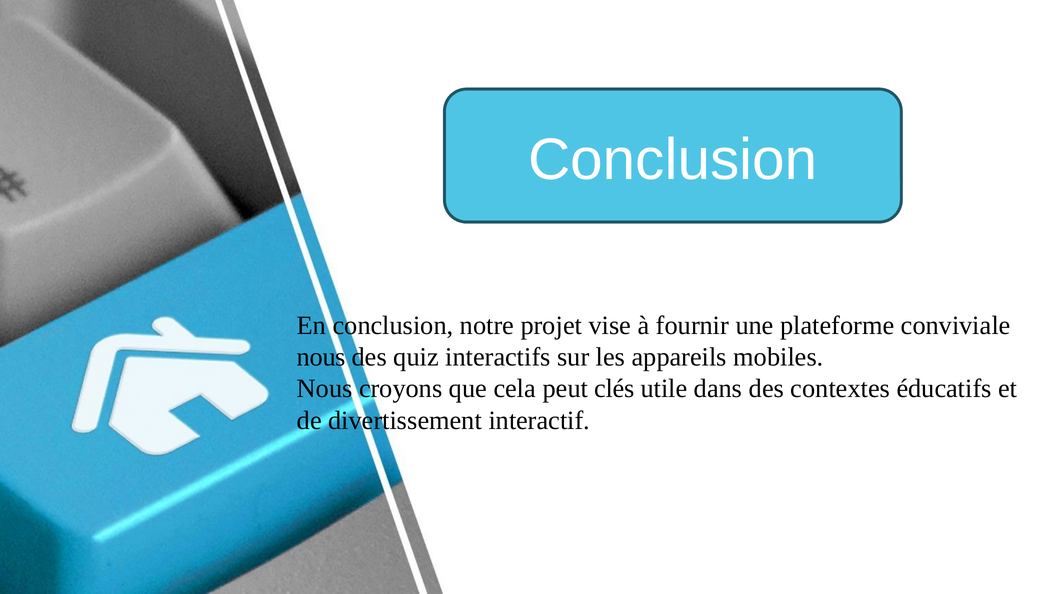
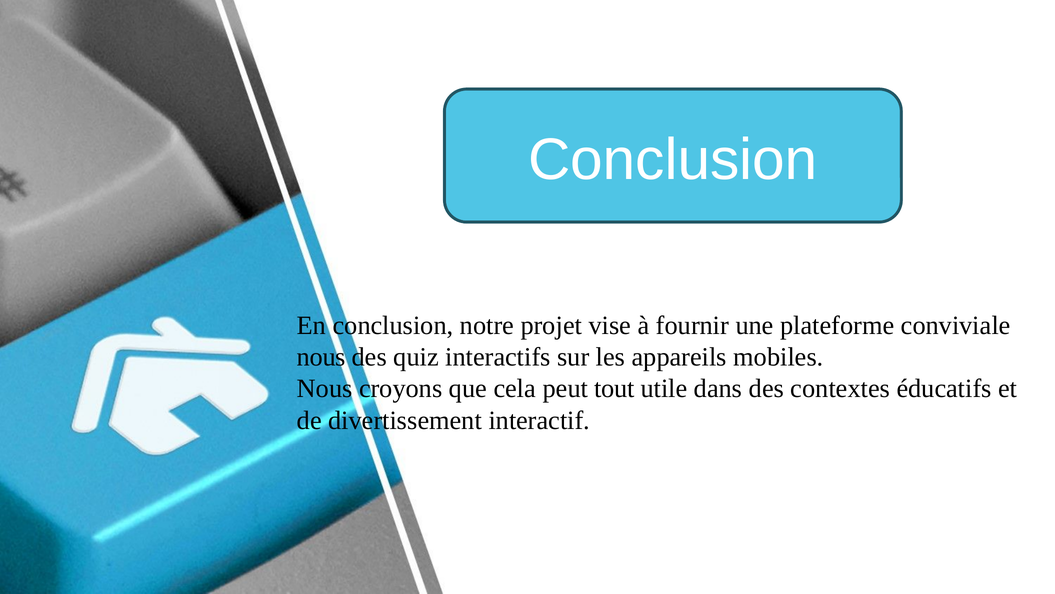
clés: clés -> tout (614, 388)
